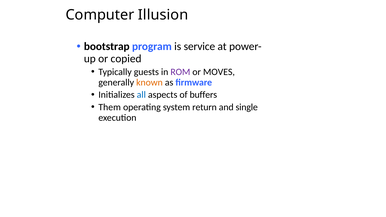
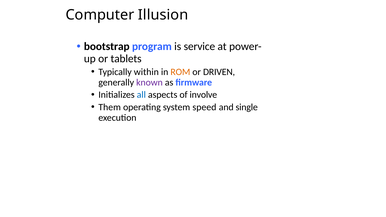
copied: copied -> tablets (126, 59)
guests: guests -> within (146, 72)
ROM colour: purple -> orange (180, 72)
MOVES: MOVES -> DRIVEN (219, 72)
known colour: orange -> purple (149, 82)
buffers: buffers -> involve (203, 95)
return: return -> speed (204, 107)
